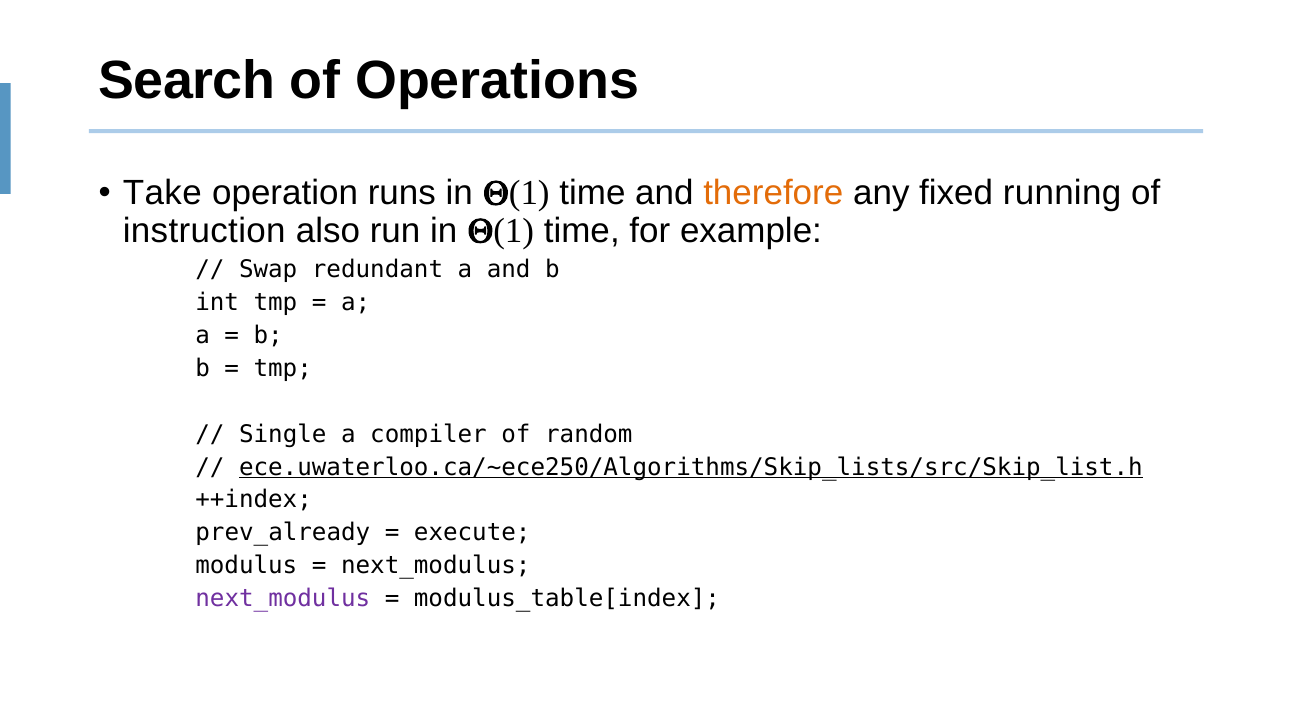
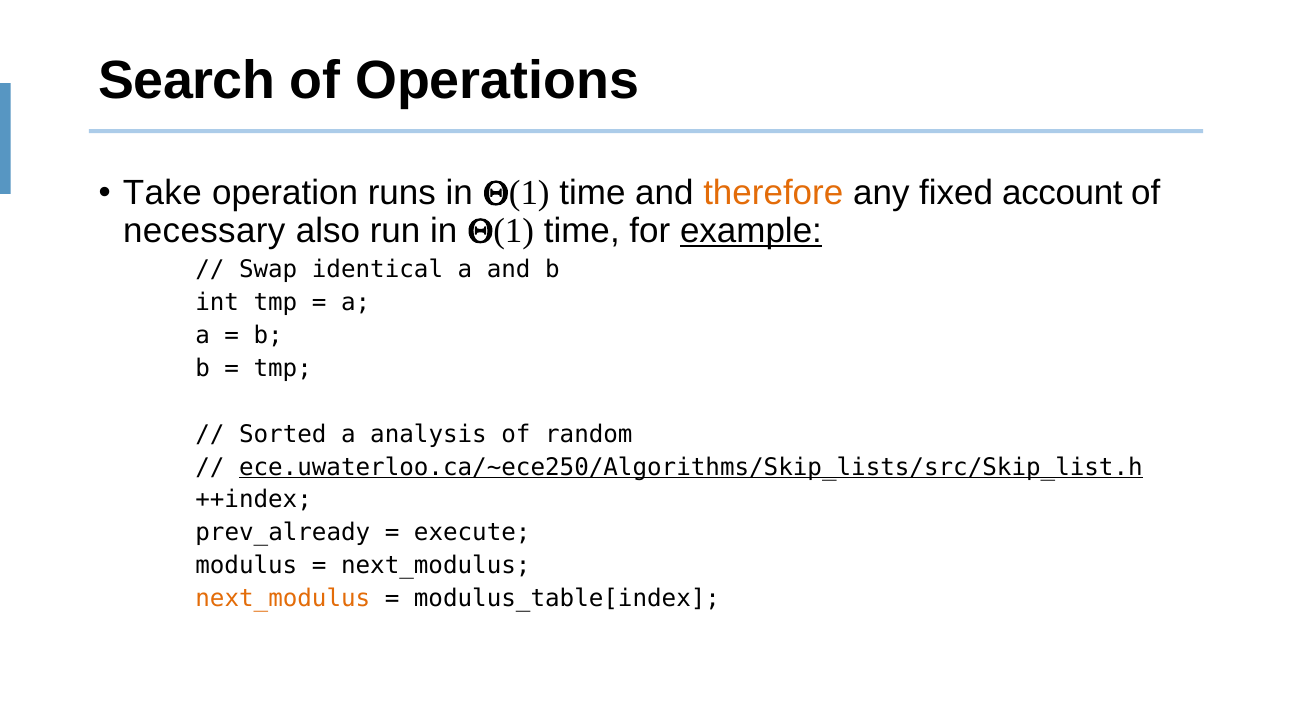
running: running -> account (1062, 193)
instruction: instruction -> necessary (204, 231)
example underline: none -> present (751, 231)
redundant: redundant -> identical (378, 270)
Single: Single -> Sorted (283, 434)
compiler: compiler -> analysis (429, 434)
next_modulus colour: purple -> orange (283, 598)
